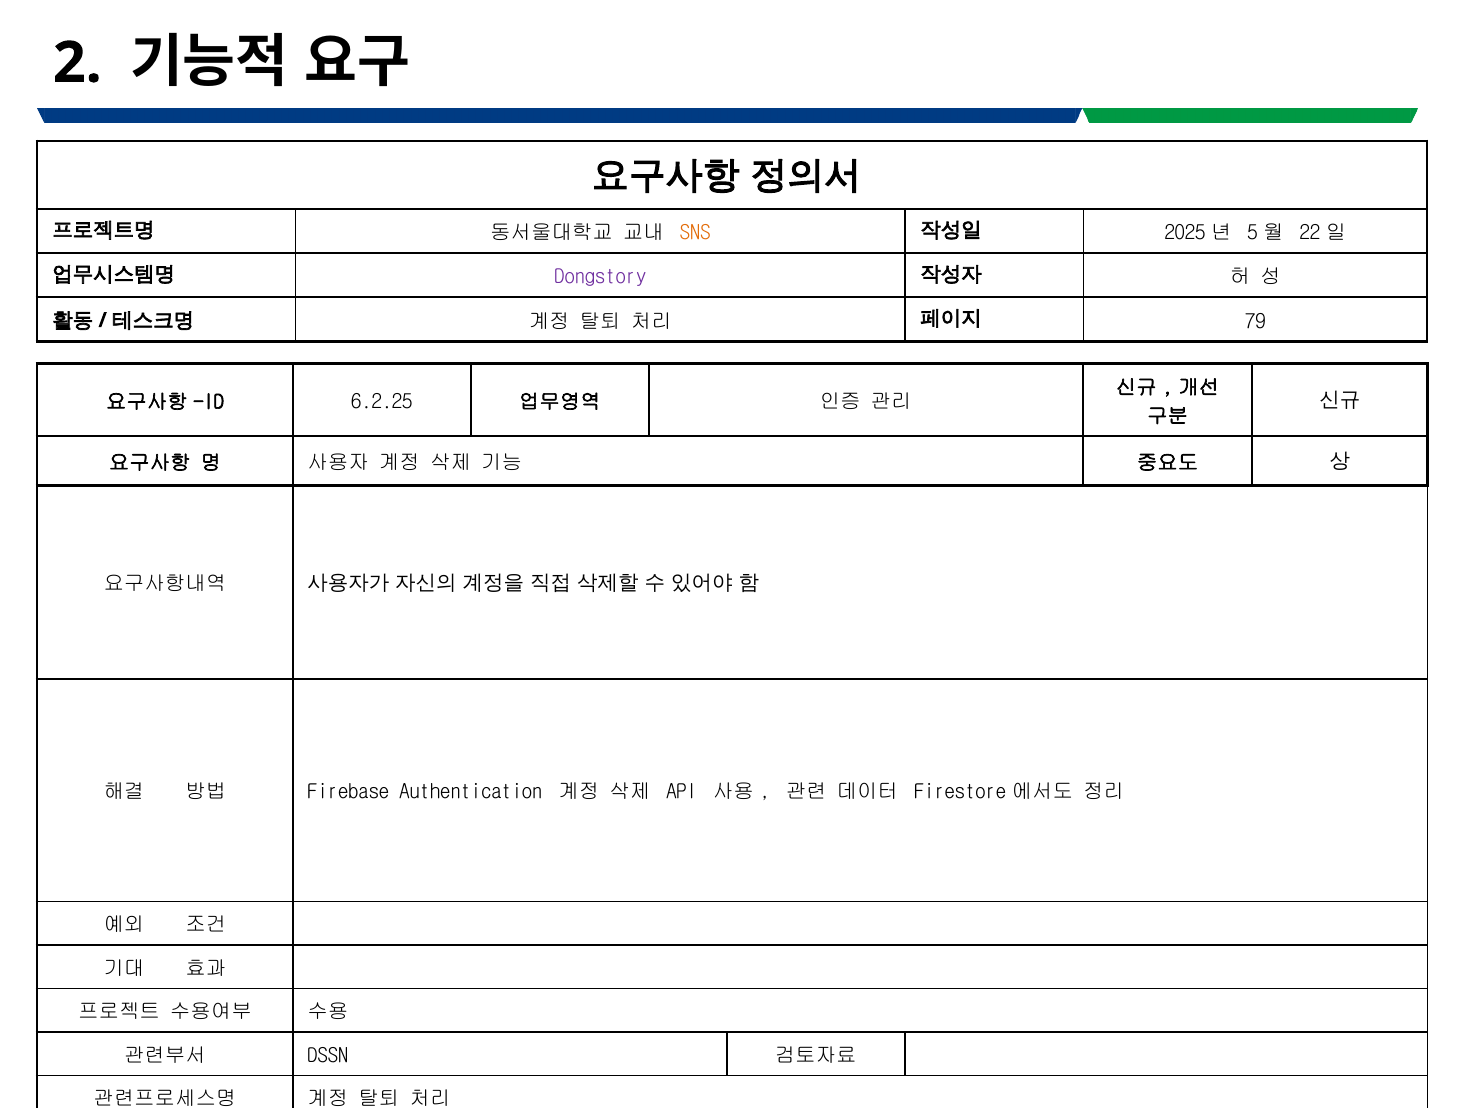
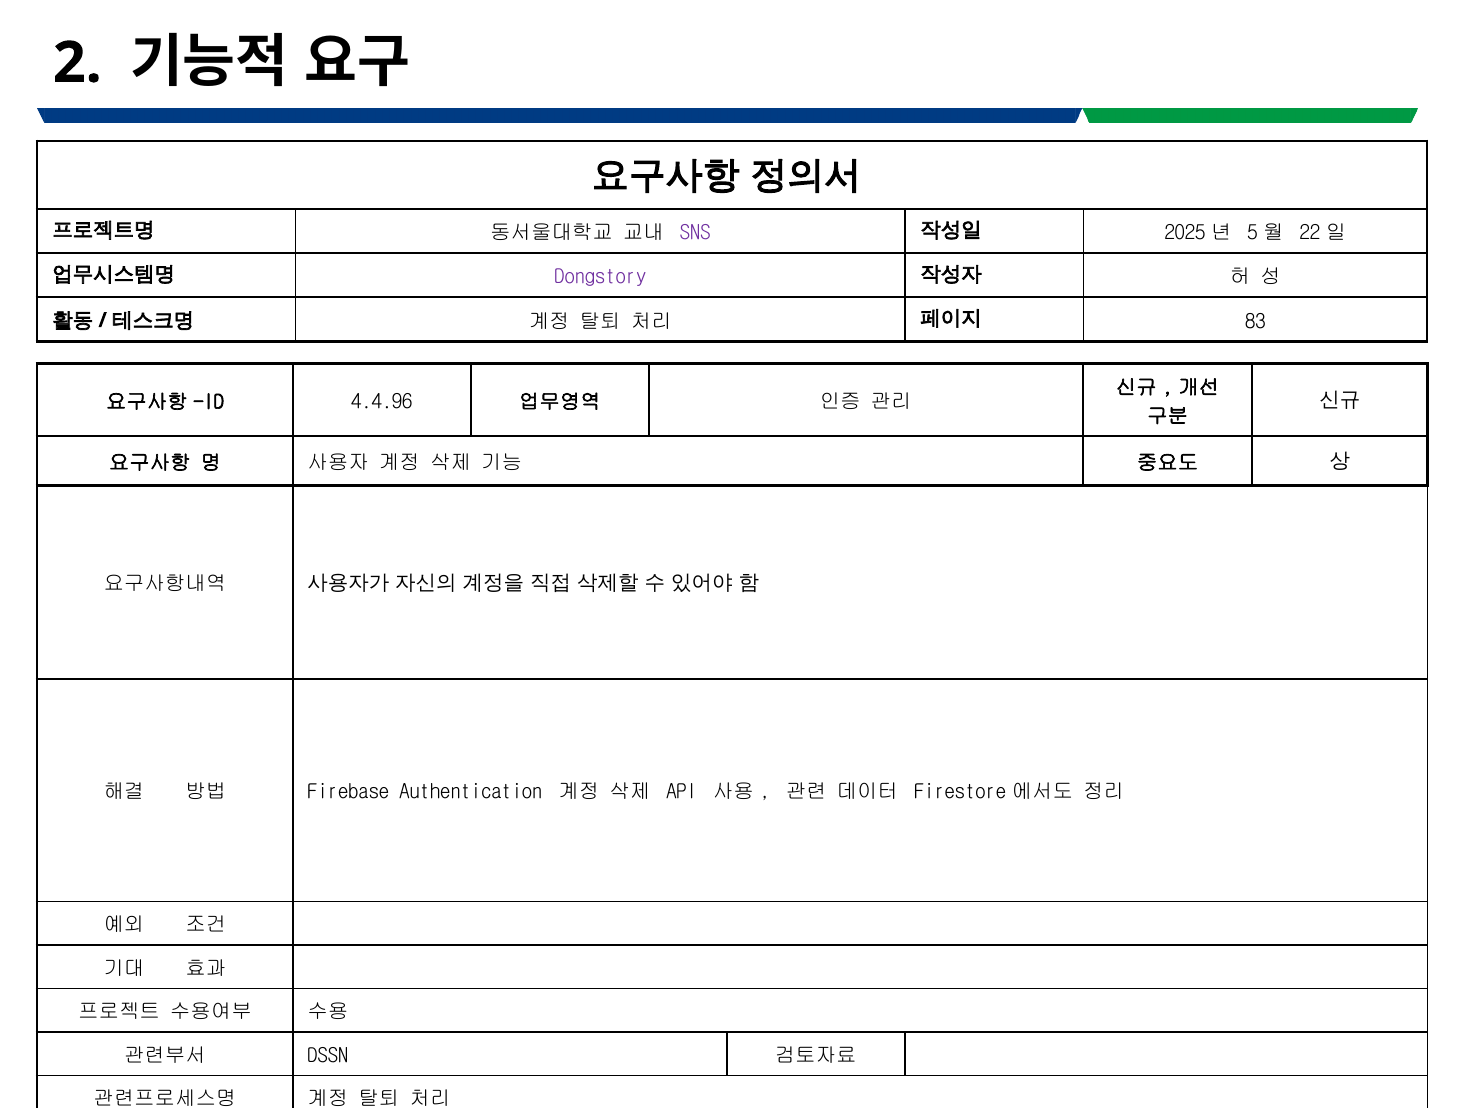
SNS colour: orange -> purple (695, 233)
79: 79 -> 83 (1255, 321)
6.2.25: 6.2.25 -> 4.4.96 (382, 402)
